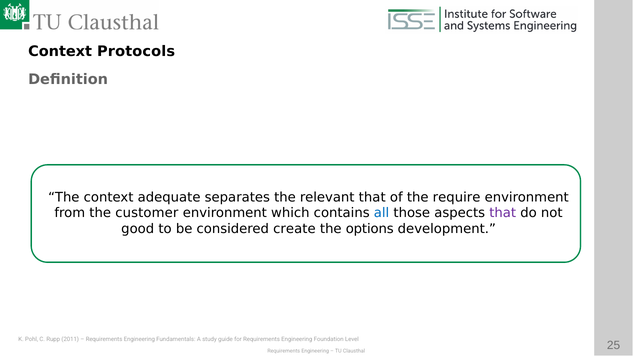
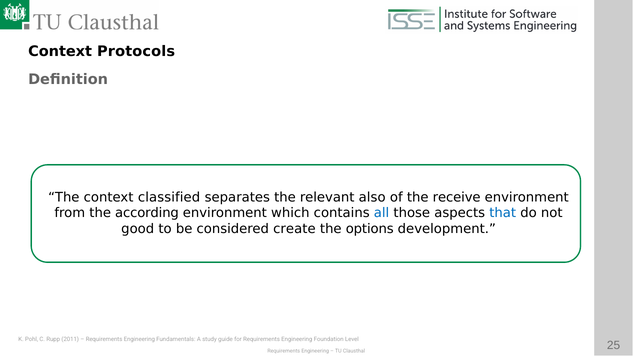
adequate: adequate -> classified (169, 197)
relevant that: that -> also (372, 197)
require: require -> receive (457, 197)
customer: customer -> according (147, 213)
that colour: purple -> blue (503, 213)
